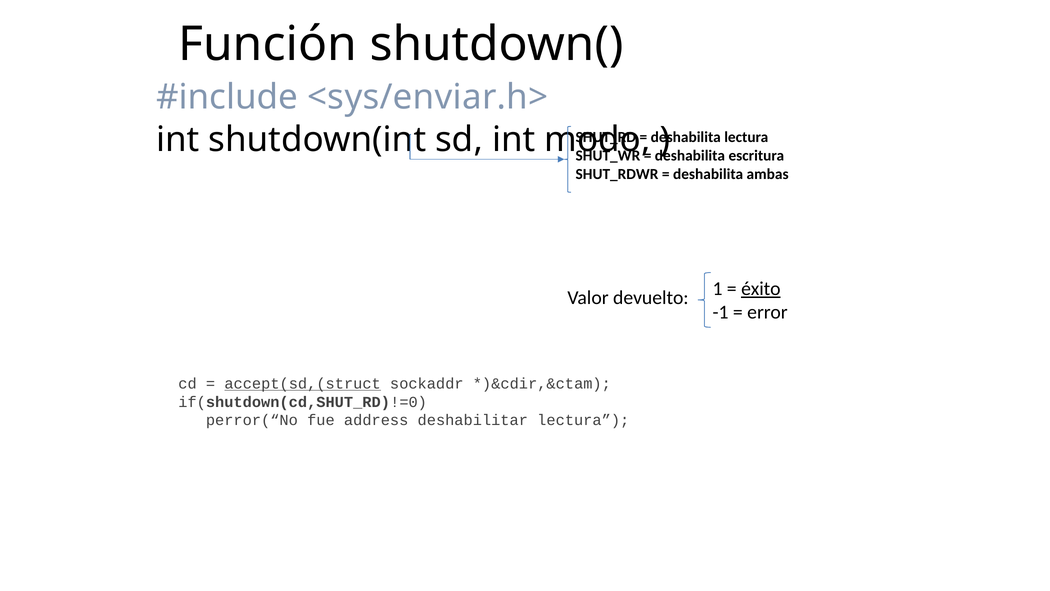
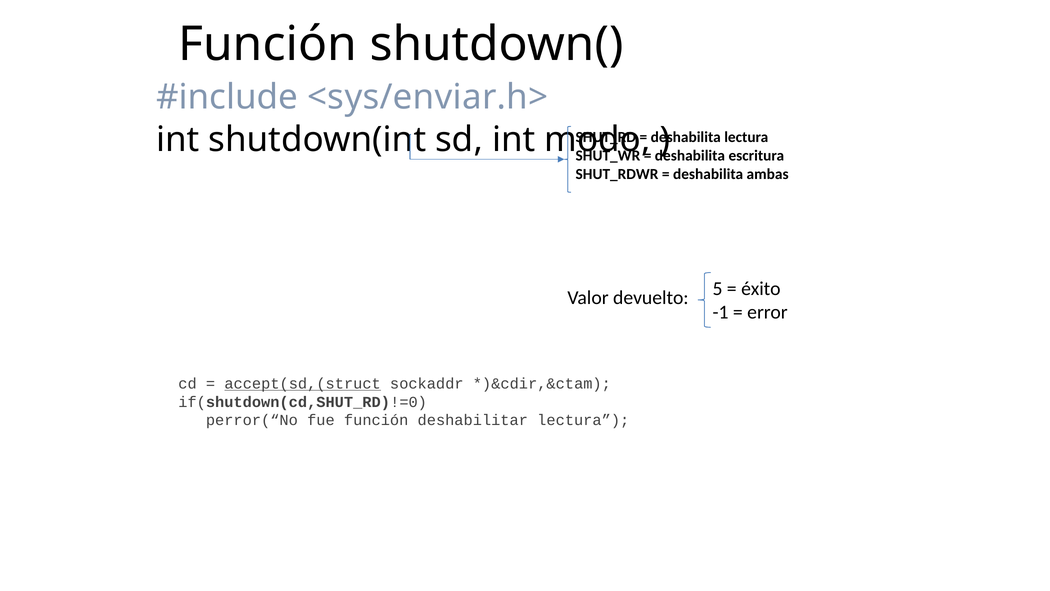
1: 1 -> 5 (718, 289)
éxito underline: present -> none (761, 289)
fue address: address -> función (376, 420)
